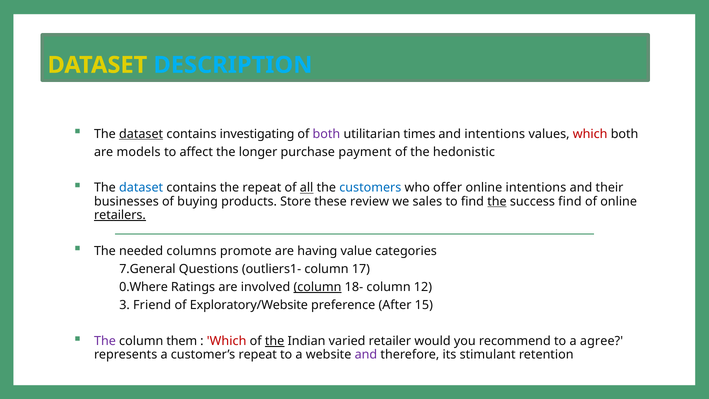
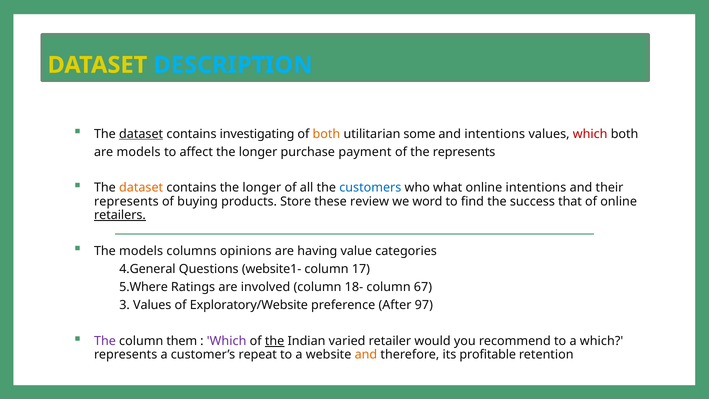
both colour: purple -> orange (326, 134)
times: times -> some (420, 134)
the hedonistic: hedonistic -> represents (464, 152)
dataset colour: blue -> orange (141, 188)
contains the repeat: repeat -> longer (262, 188)
all underline: present -> none (307, 188)
offer: offer -> what (448, 188)
businesses: businesses -> represents (126, 201)
sales: sales -> word (427, 201)
the underline: present -> none (497, 201)
success find: find -> that (570, 201)
The needed: needed -> models (141, 251)
promote: promote -> opinions (246, 251)
7.General: 7.General -> 4.General (147, 269)
outliers1-: outliers1- -> website1- (272, 269)
0.Where: 0.Where -> 5.Where (144, 287)
column underline: present -> none (317, 287)
12: 12 -> 67 (423, 287)
3 Friend: Friend -> Values (152, 305)
15: 15 -> 97 (424, 305)
Which colour: red -> purple (227, 341)
a agree: agree -> which (602, 341)
and colour: purple -> orange (366, 354)
stimulant: stimulant -> profitable (488, 354)
